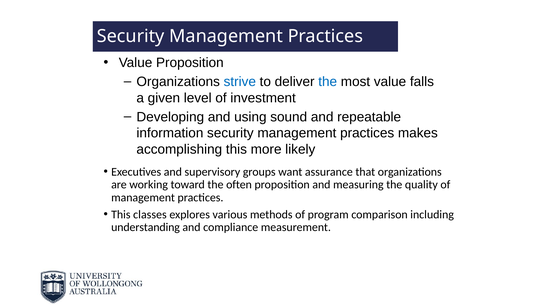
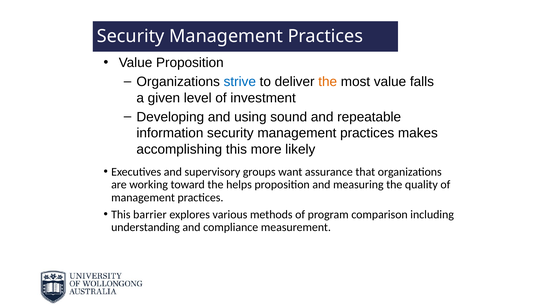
the colour: blue -> orange (328, 81)
often: often -> helps (239, 184)
classes: classes -> barrier (150, 214)
